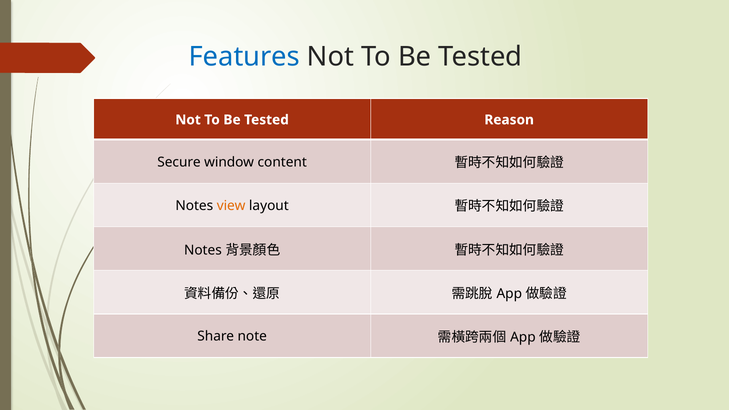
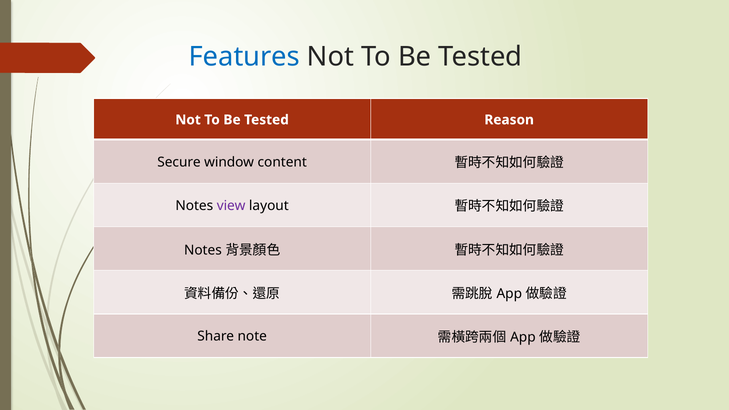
view colour: orange -> purple (231, 206)
